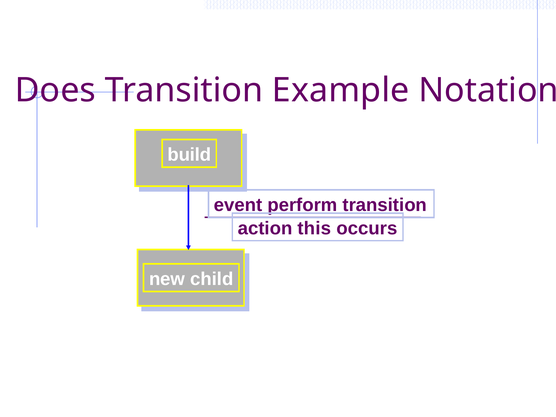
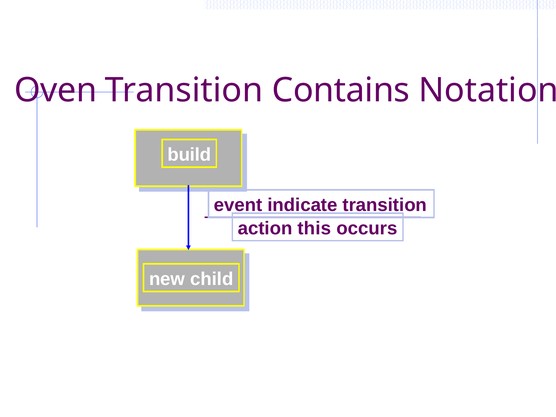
Does: Does -> Oven (56, 90)
Example: Example -> Contains (341, 90)
perform: perform -> indicate (302, 205)
